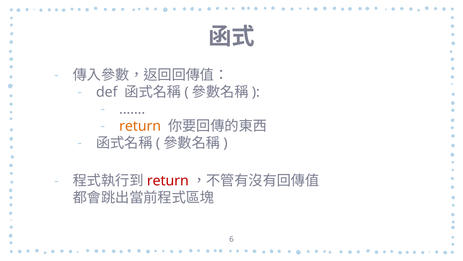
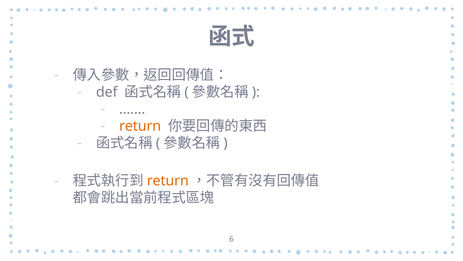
return colour: red -> orange (168, 181)
